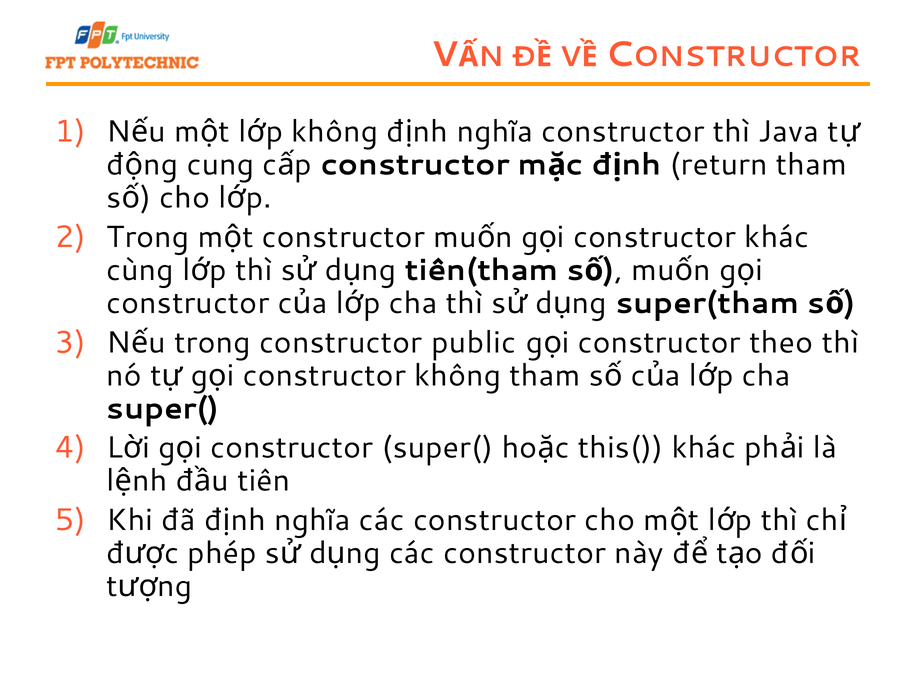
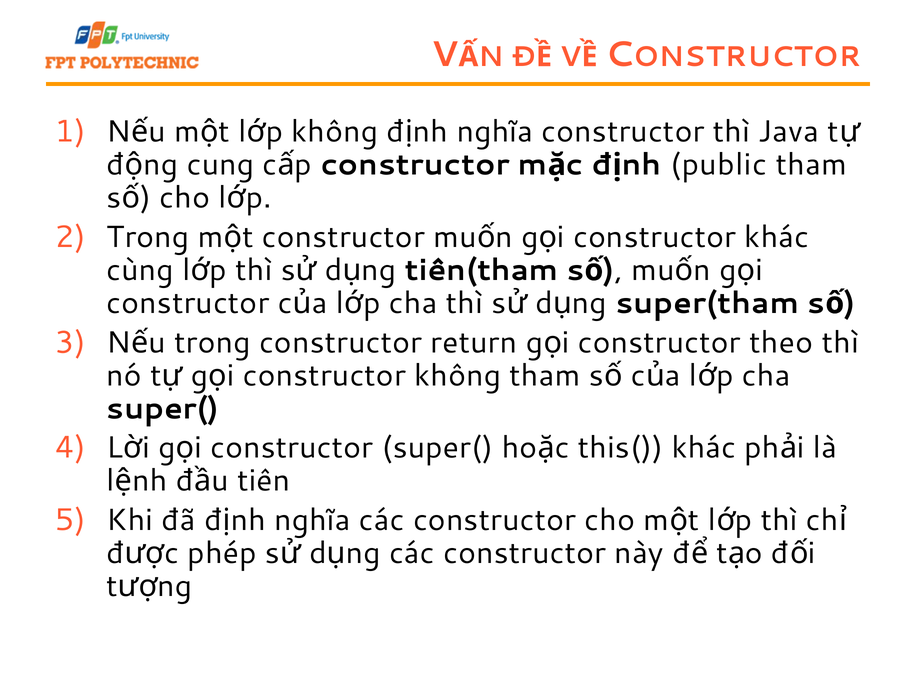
return: return -> public (719, 165)
public: public -> return (474, 343)
